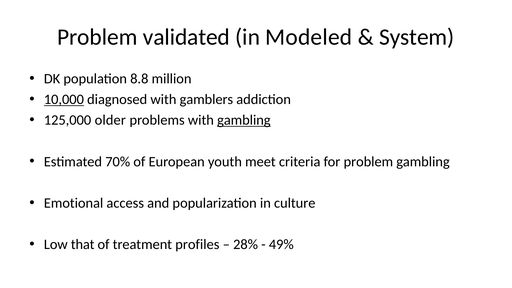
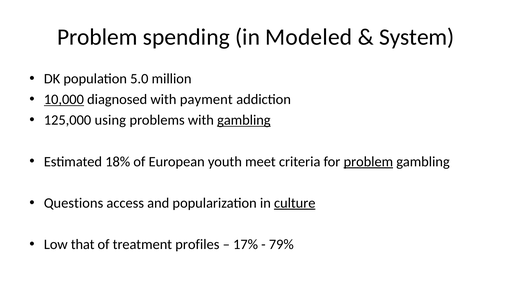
validated: validated -> spending (186, 37)
8.8: 8.8 -> 5.0 (139, 79)
gamblers: gamblers -> payment (206, 99)
older: older -> using (110, 120)
70%: 70% -> 18% (118, 162)
problem underline: none -> present (368, 162)
Emotional: Emotional -> Questions (74, 203)
culture underline: none -> present (295, 203)
28%: 28% -> 17% (246, 244)
49%: 49% -> 79% (281, 244)
